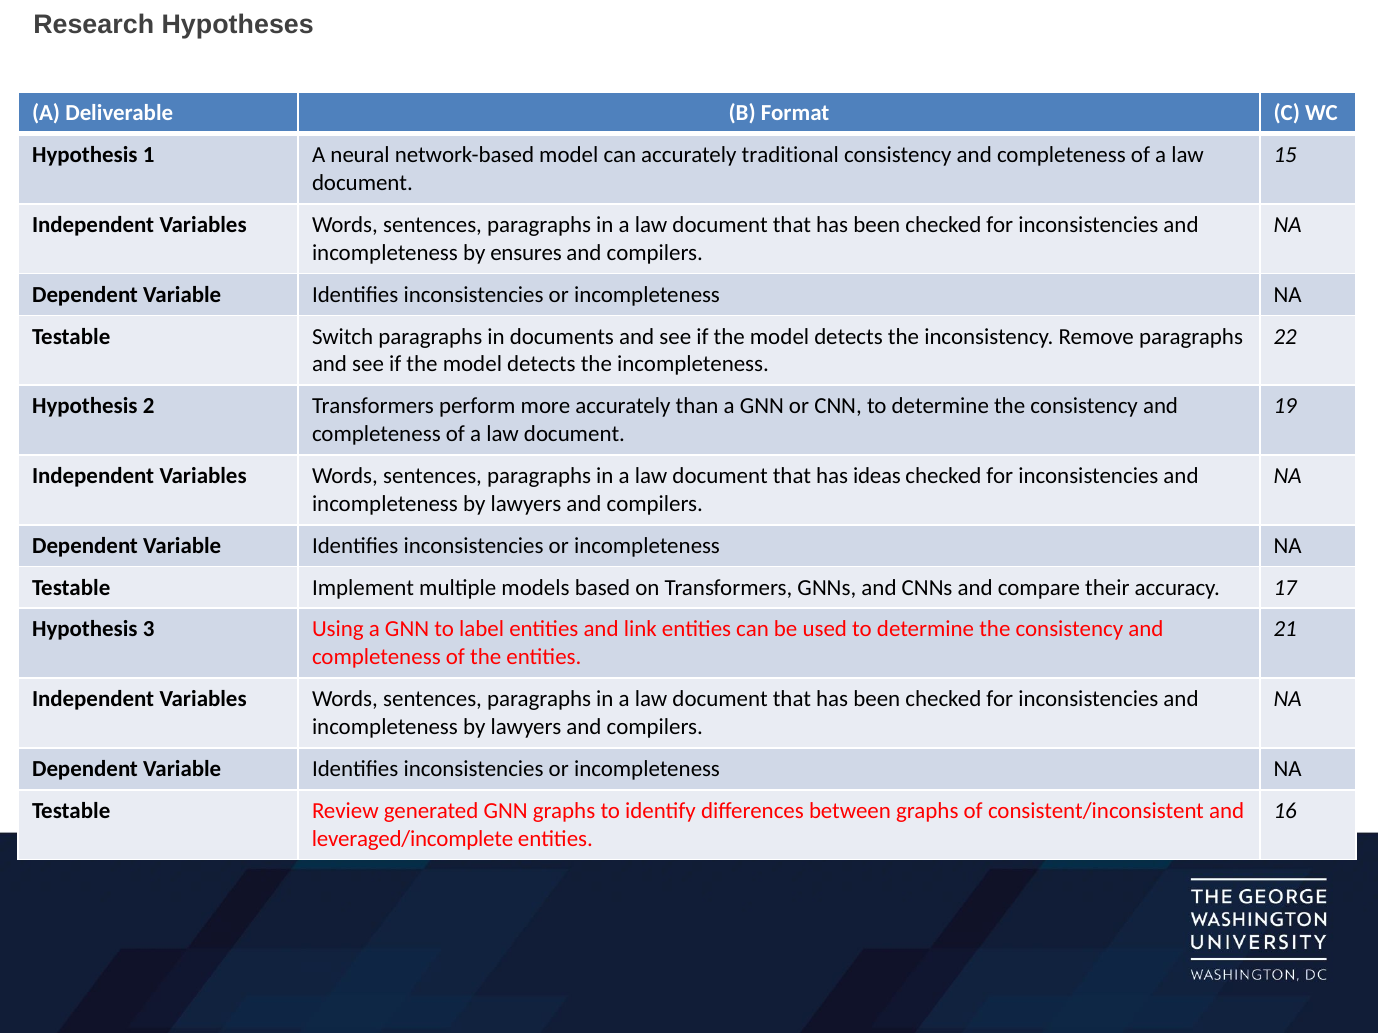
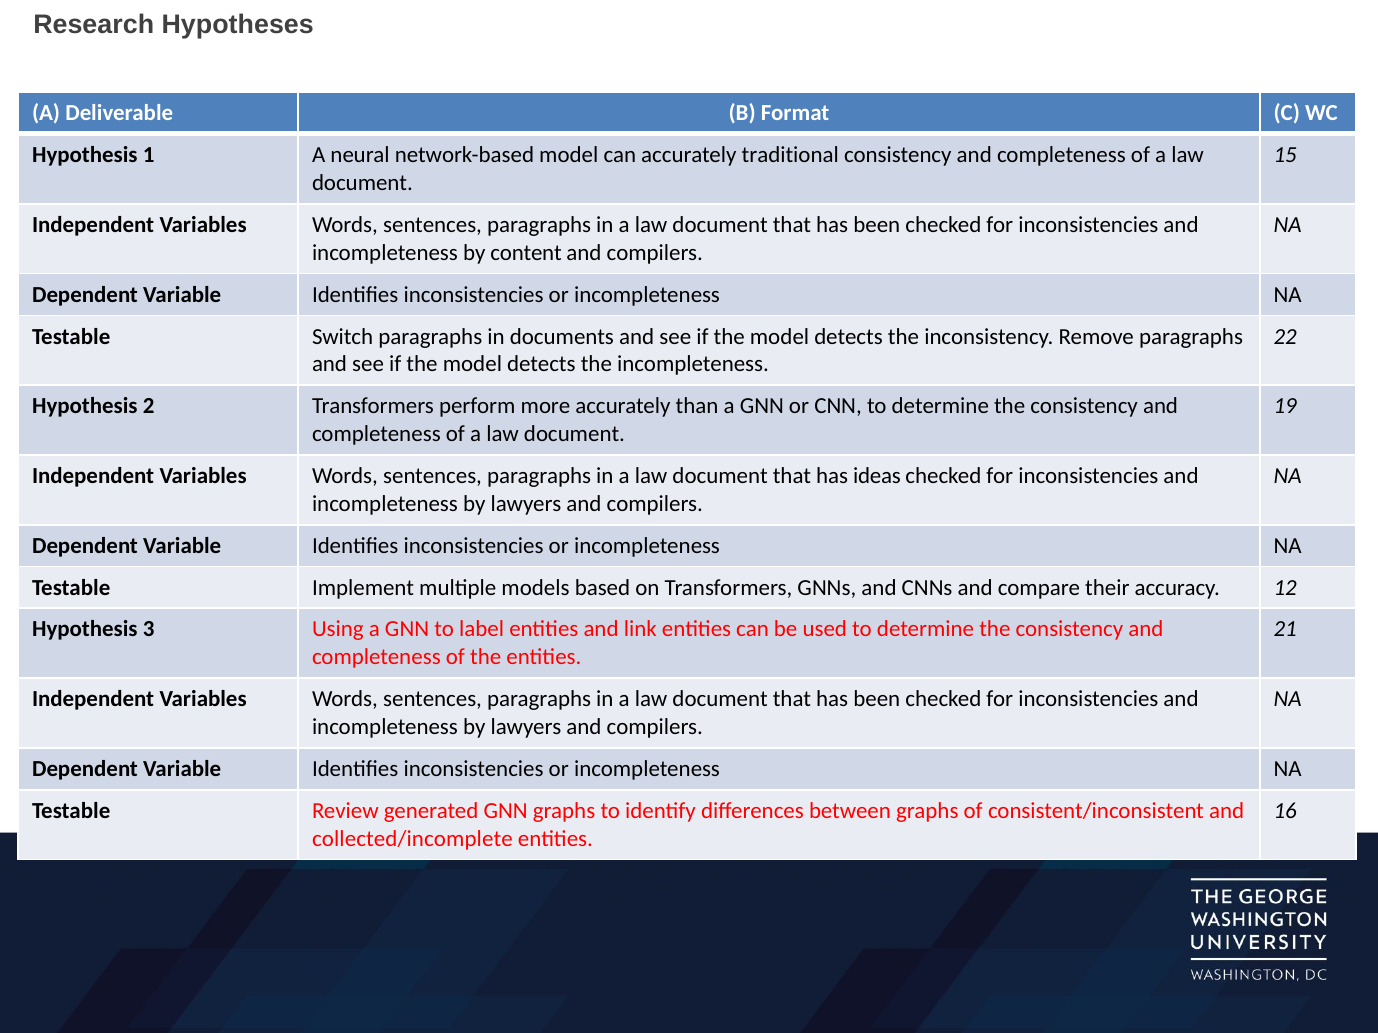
ensures: ensures -> content (526, 253)
17: 17 -> 12 (1285, 588)
leveraged/incomplete: leveraged/incomplete -> collected/incomplete (412, 839)
